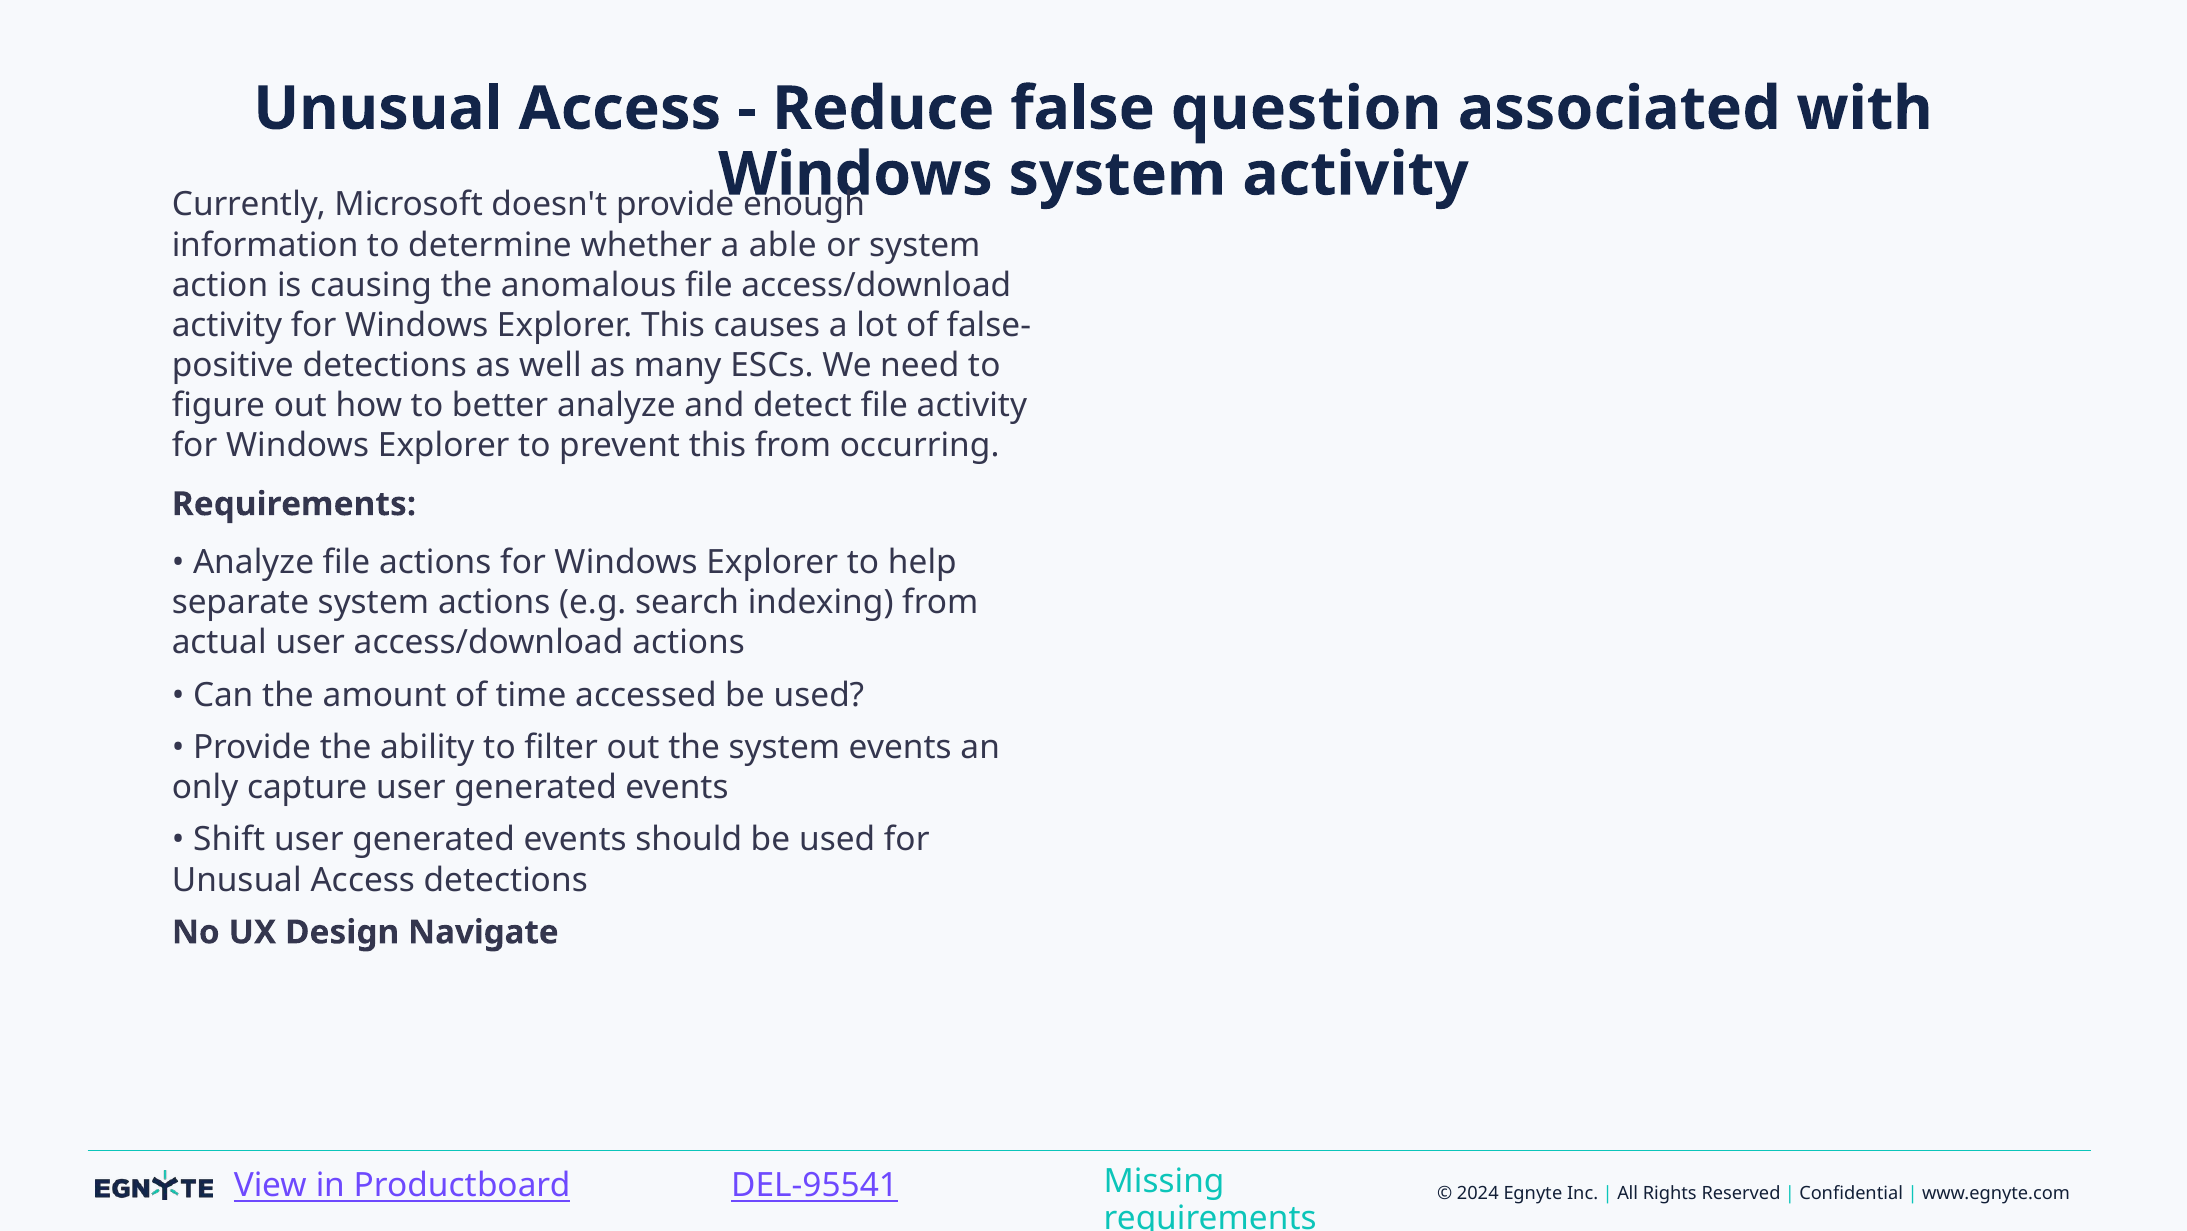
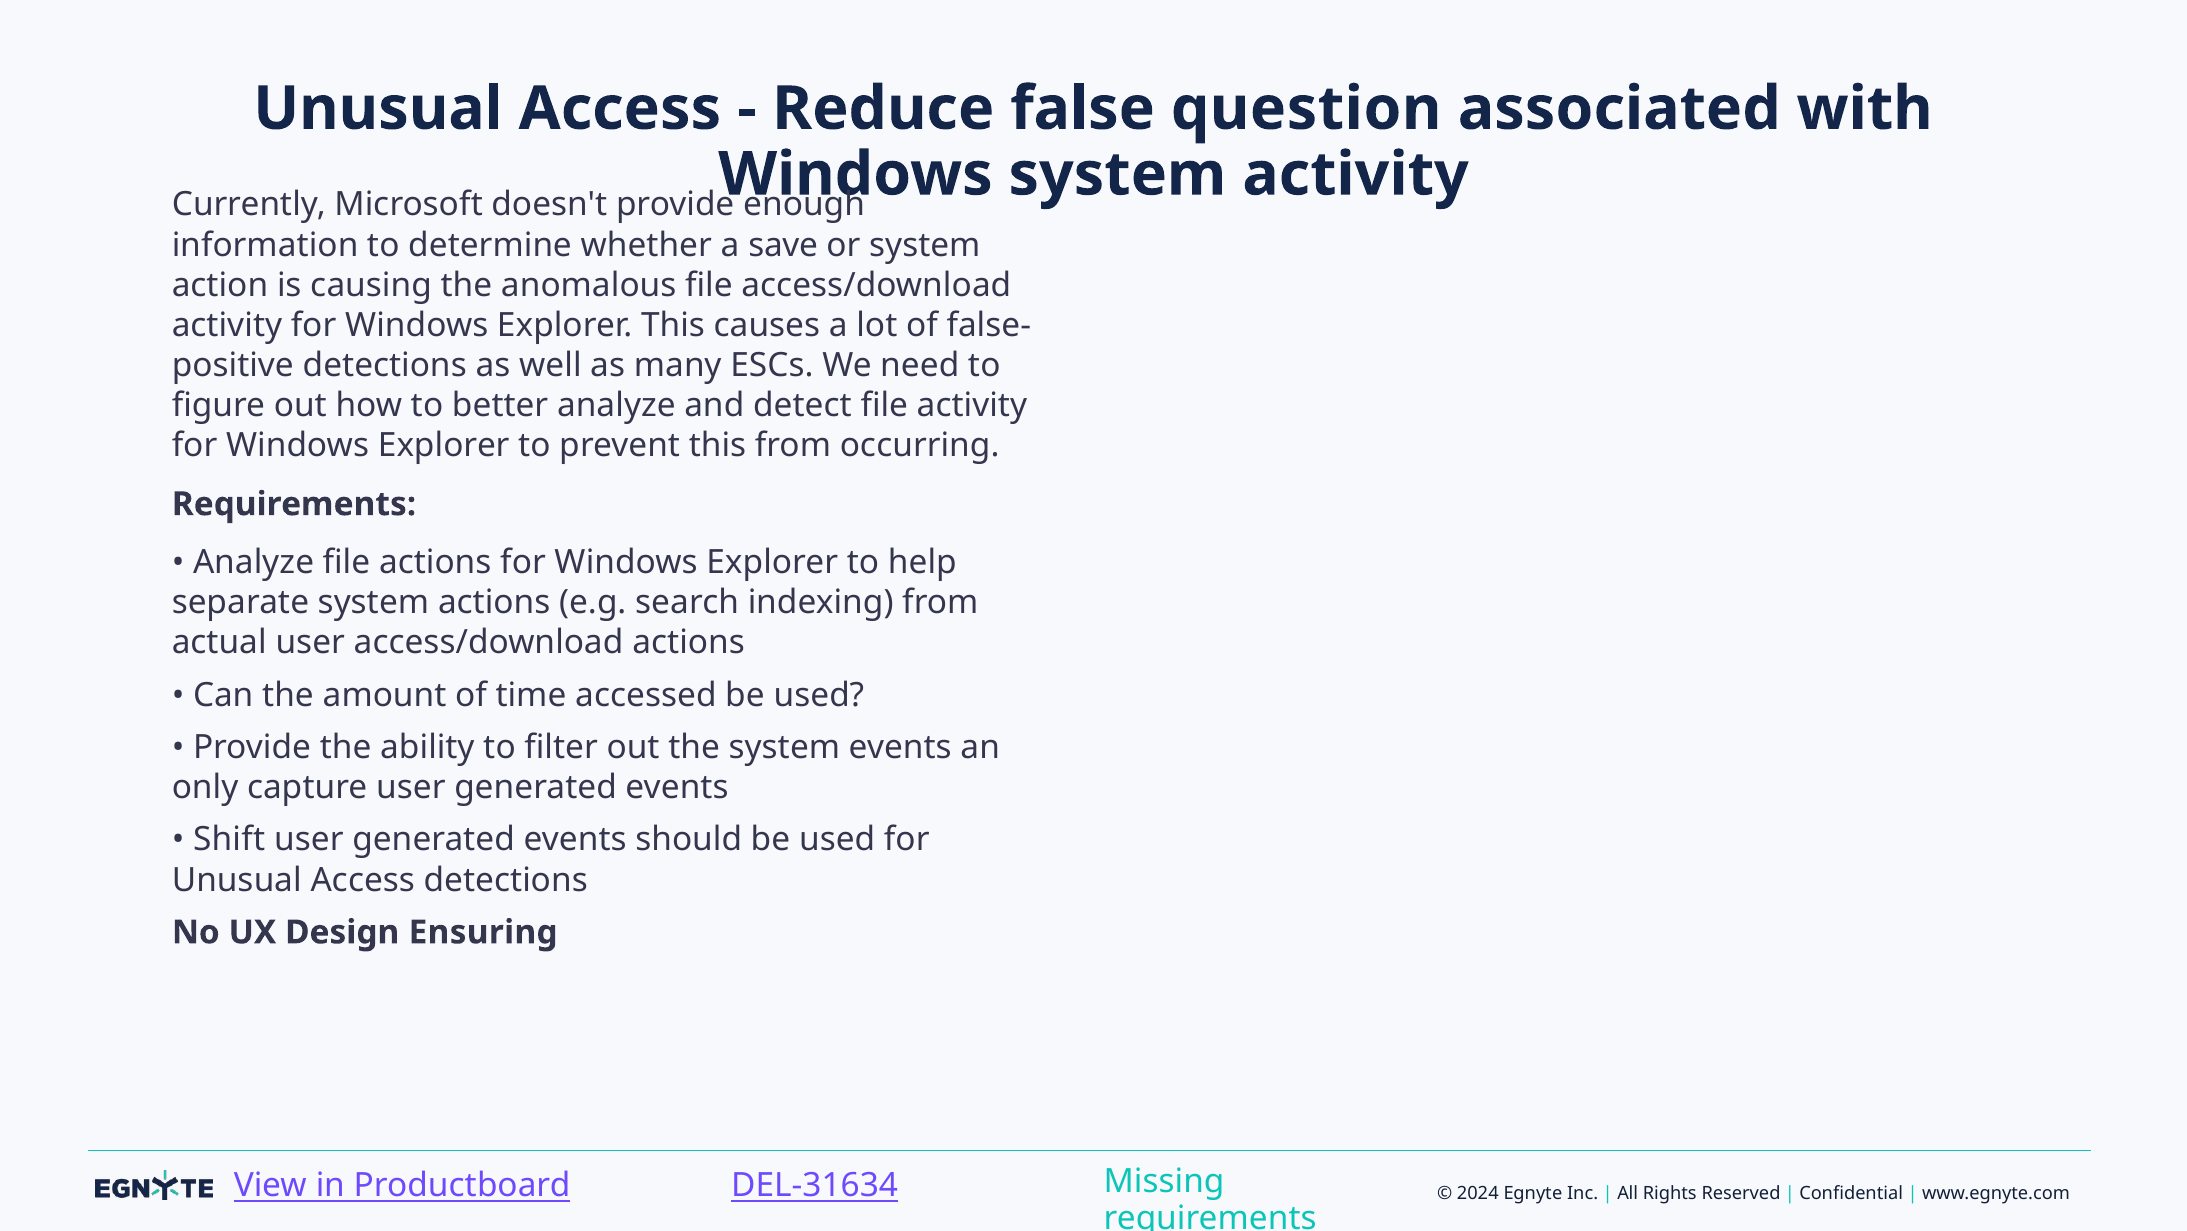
able: able -> save (783, 245)
Navigate: Navigate -> Ensuring (483, 932)
DEL-95541: DEL-95541 -> DEL-31634 (815, 1185)
